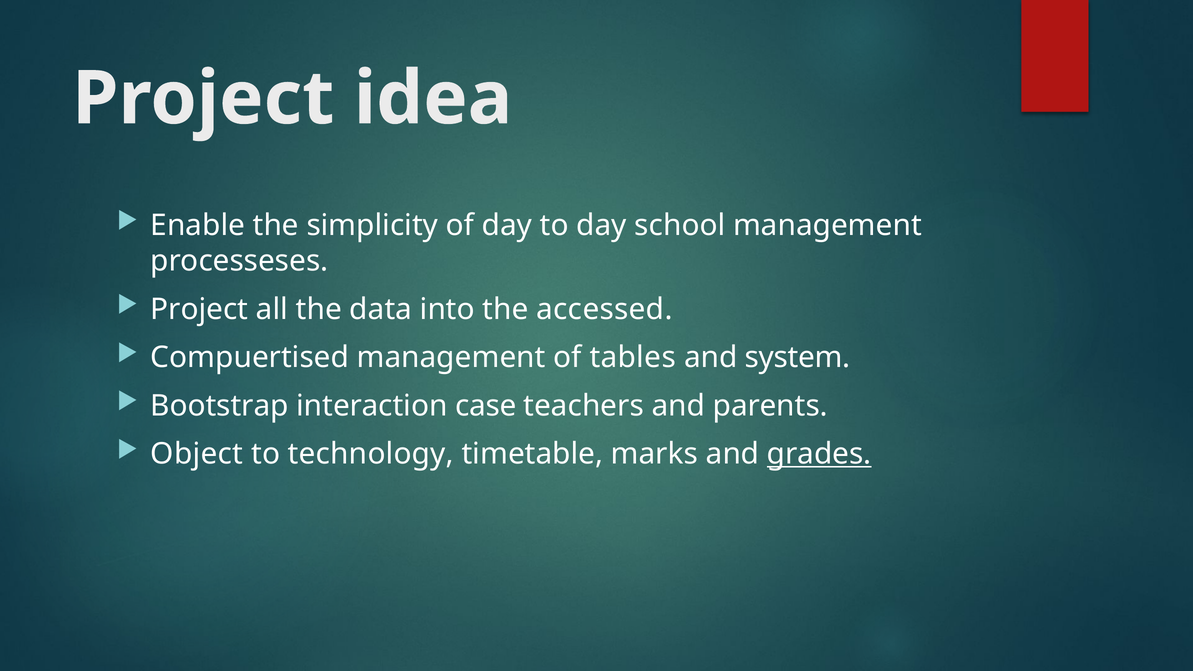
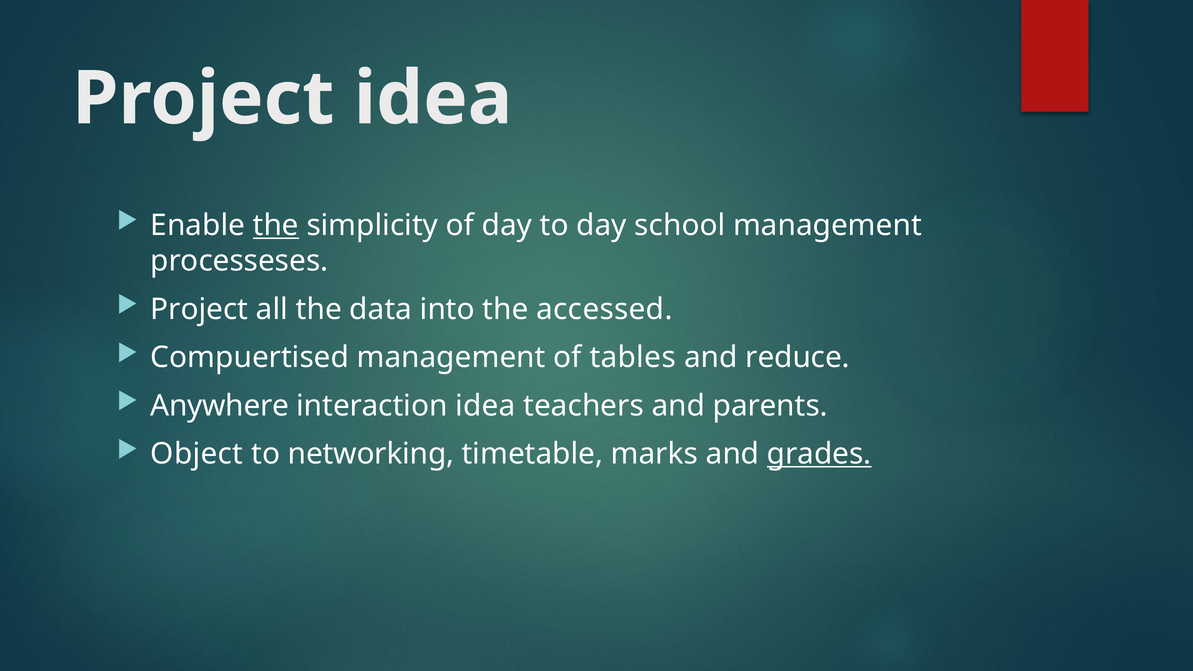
the underline: none -> present (276, 225)
system: system -> reduce (798, 358)
Bootstrap: Bootstrap -> Anywhere (220, 406)
interaction case: case -> idea (485, 406)
technology: technology -> networking (371, 454)
